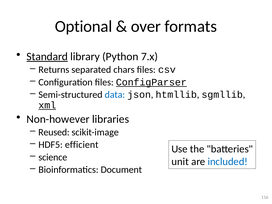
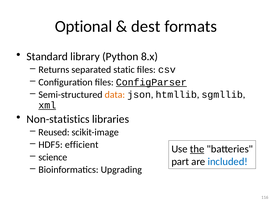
over: over -> dest (146, 26)
Standard underline: present -> none (47, 57)
7.x: 7.x -> 8.x (149, 57)
chars: chars -> static (124, 70)
data colour: blue -> orange (115, 95)
Non-however: Non-however -> Non-statistics (58, 119)
the underline: none -> present (197, 149)
unit: unit -> part (180, 162)
Document: Document -> Upgrading (121, 170)
